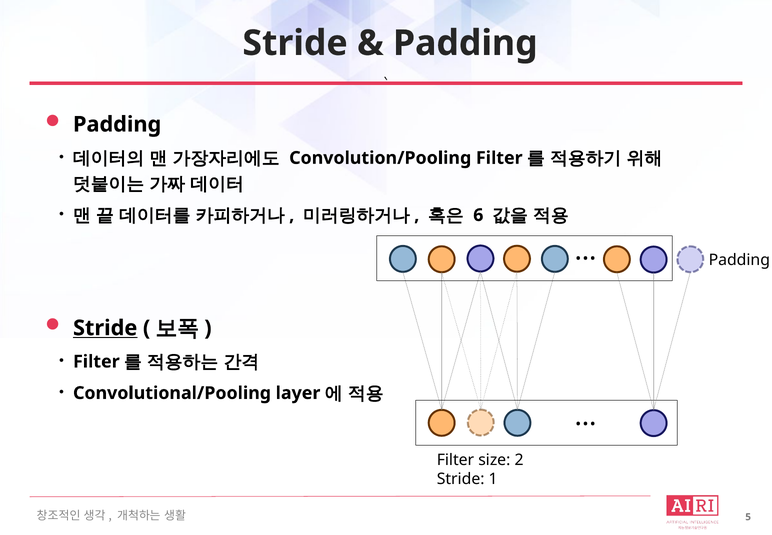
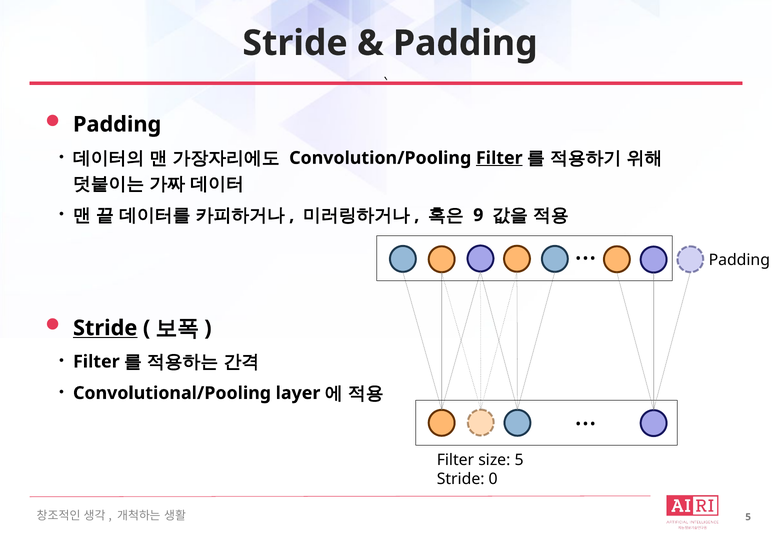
Filter underline: none -> present (499, 158)
6: 6 -> 9 (478, 215)
size 2: 2 -> 5 (519, 460)
1: 1 -> 0 (493, 479)
